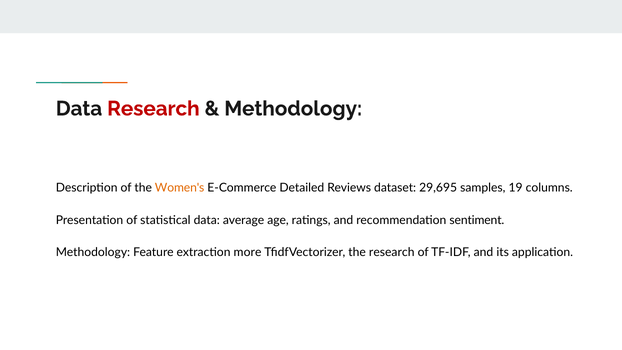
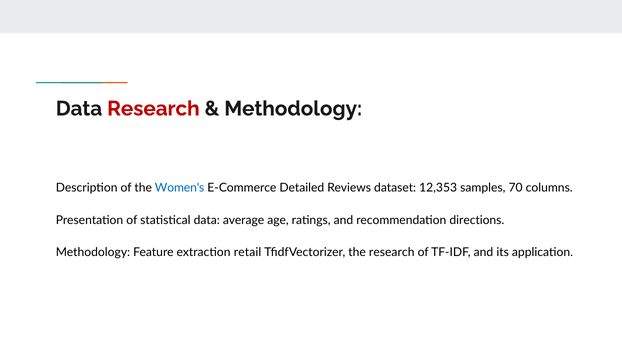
Women's colour: orange -> blue (180, 188)
29,695: 29,695 -> 12,353 (438, 188)
19: 19 -> 70 (516, 188)
sentiment: sentiment -> directions (477, 220)
more: more -> retail (248, 252)
